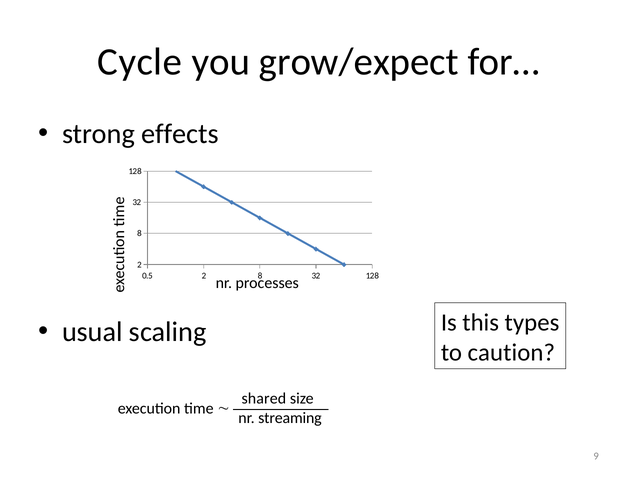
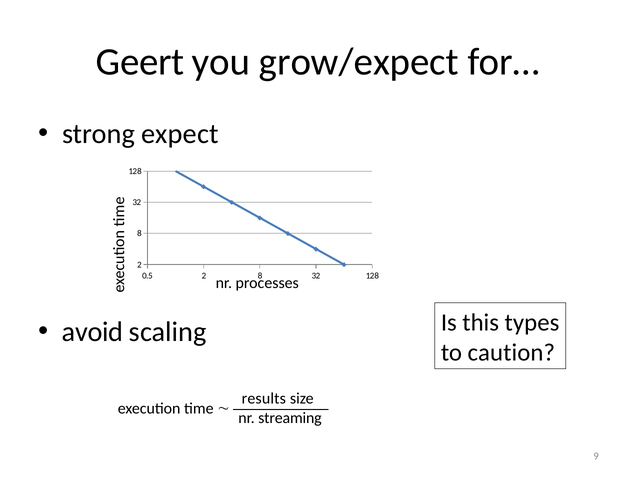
Cycle: Cycle -> Geert (140, 62)
effects: effects -> expect (180, 134)
usual: usual -> avoid (93, 332)
shared: shared -> results (264, 398)
